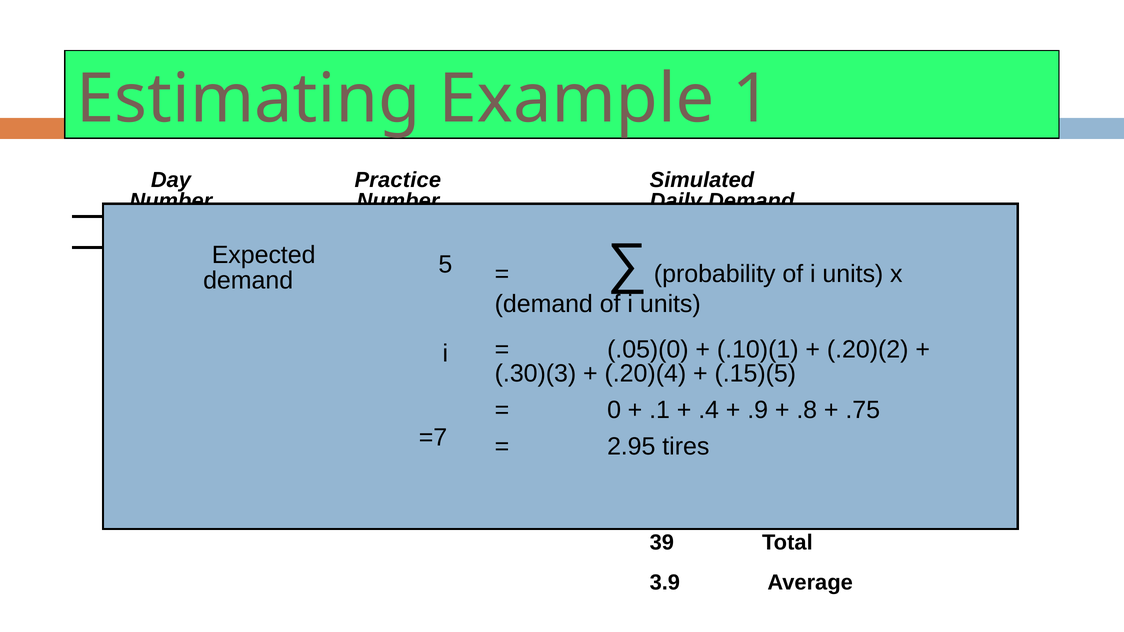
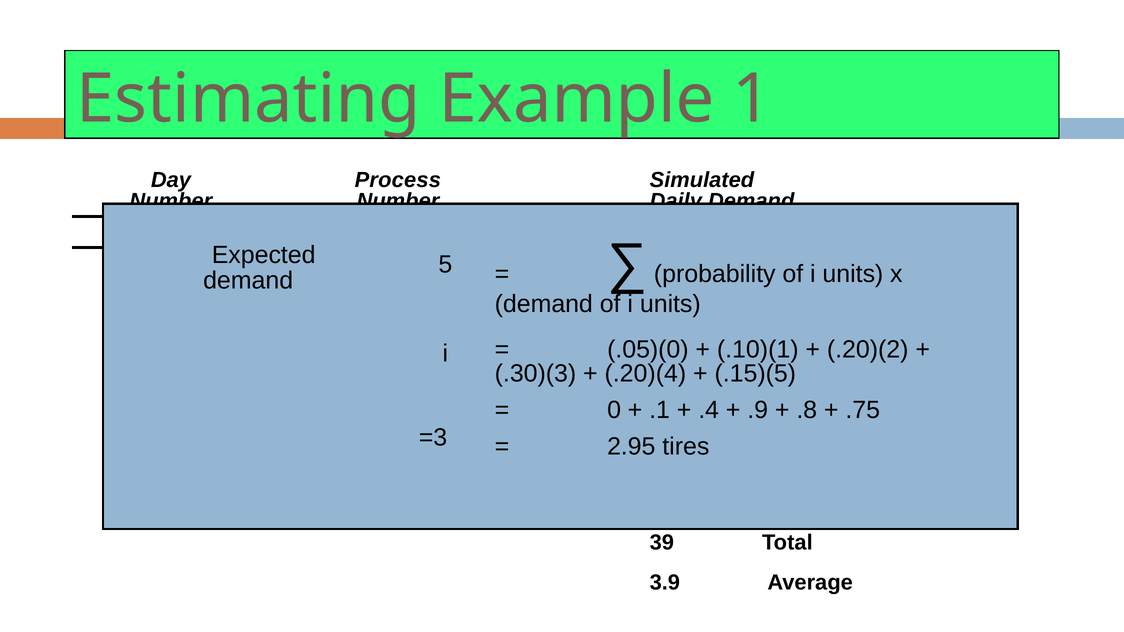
Practice: Practice -> Process (398, 180)
=7: =7 -> =3 (433, 437)
